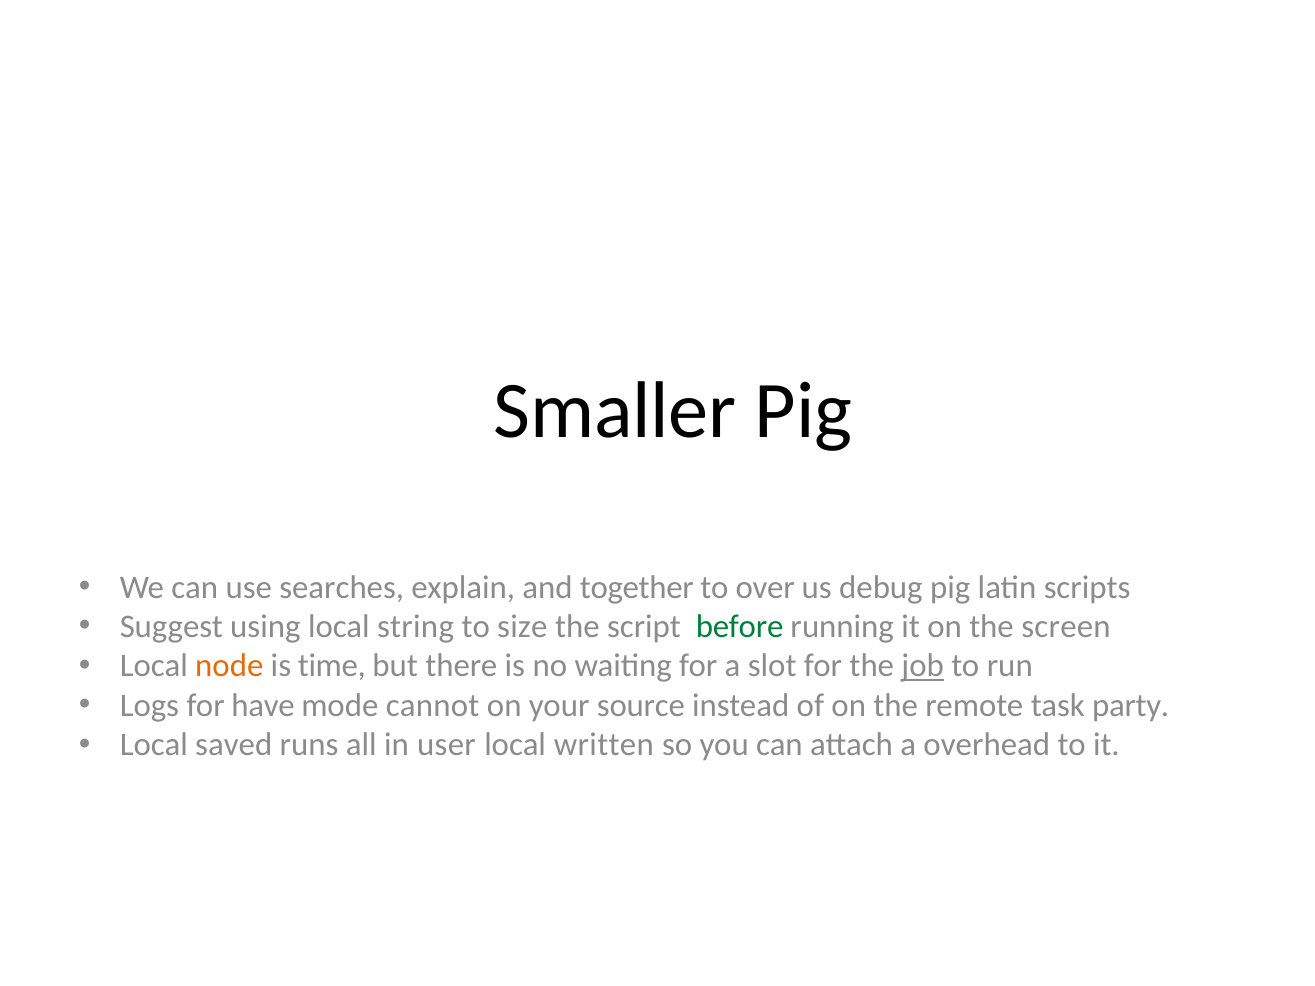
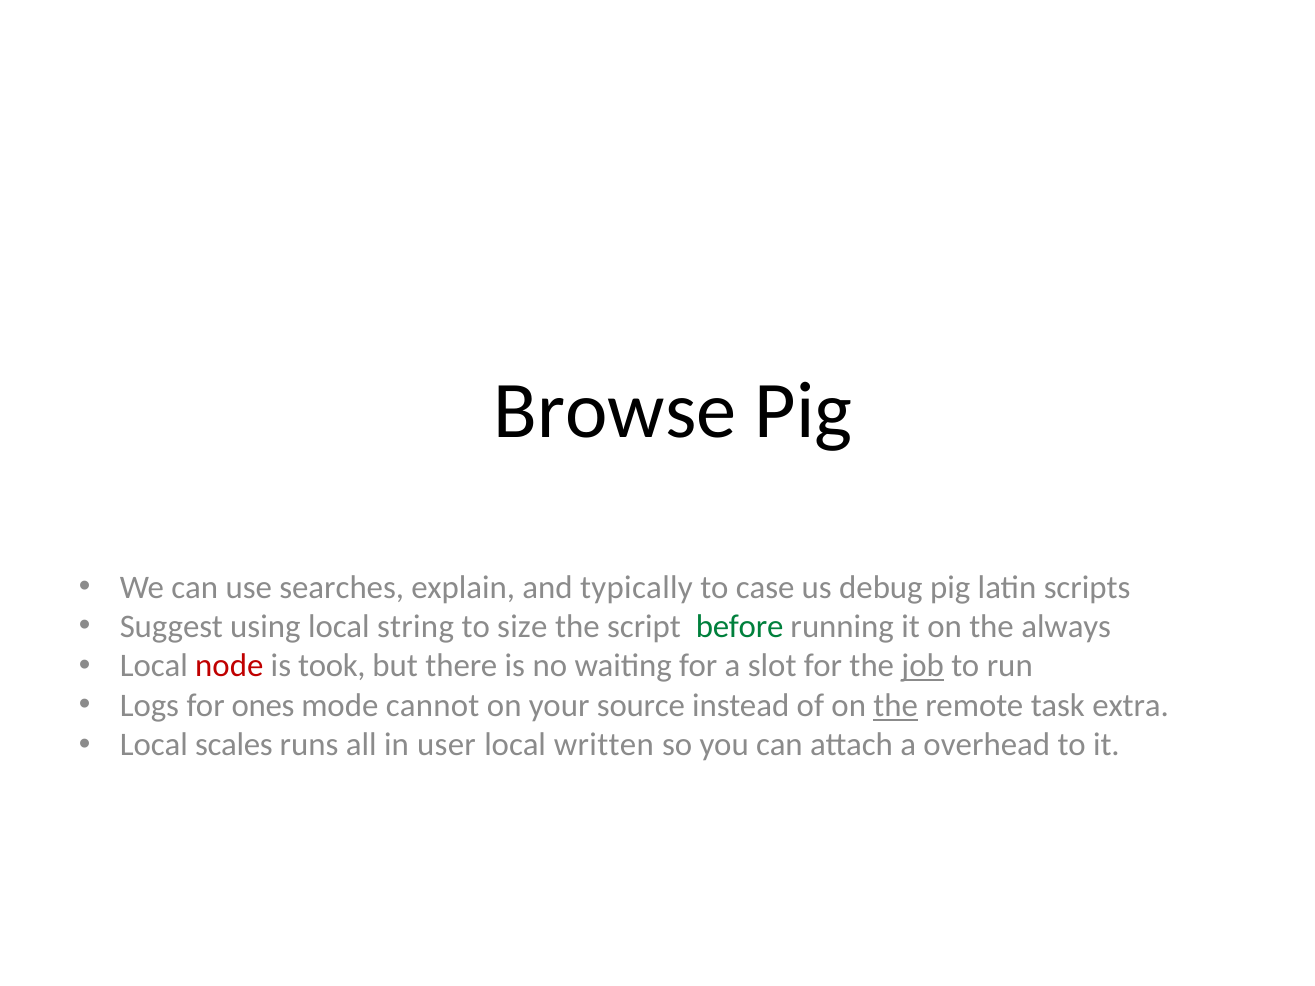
Smaller: Smaller -> Browse (615, 411)
together: together -> typically (637, 587)
over: over -> case (765, 587)
screen: screen -> always (1066, 627)
node colour: orange -> red (229, 666)
time: time -> took (332, 666)
have: have -> ones (263, 706)
the underline: none -> present (896, 706)
party: party -> extra (1131, 706)
saved: saved -> scales (234, 745)
